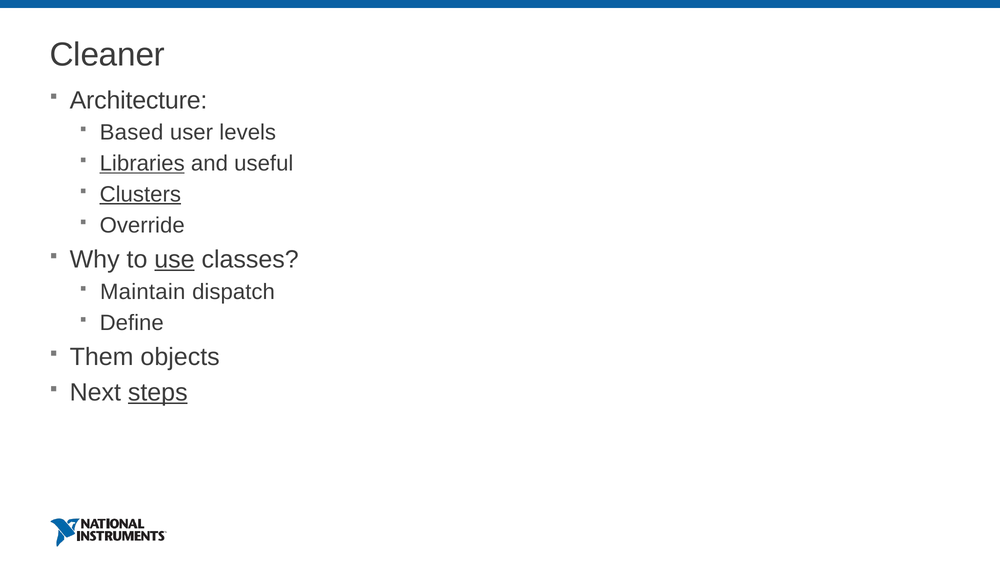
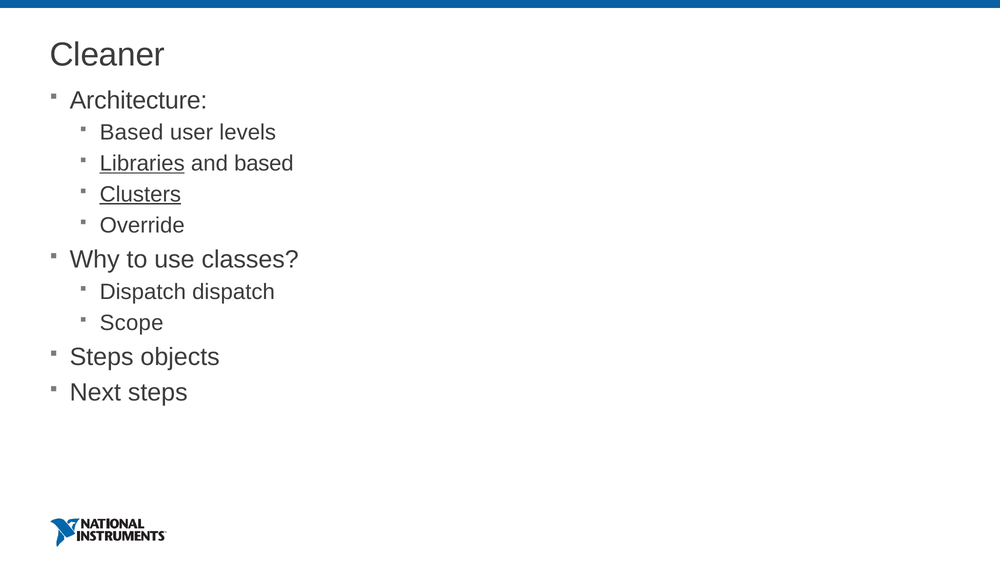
and useful: useful -> based (264, 164)
use underline: present -> none (174, 260)
Maintain: Maintain -> Dispatch (143, 292)
Define: Define -> Scope (132, 323)
Them: Them -> Steps (102, 357)
steps underline: present -> none (158, 393)
